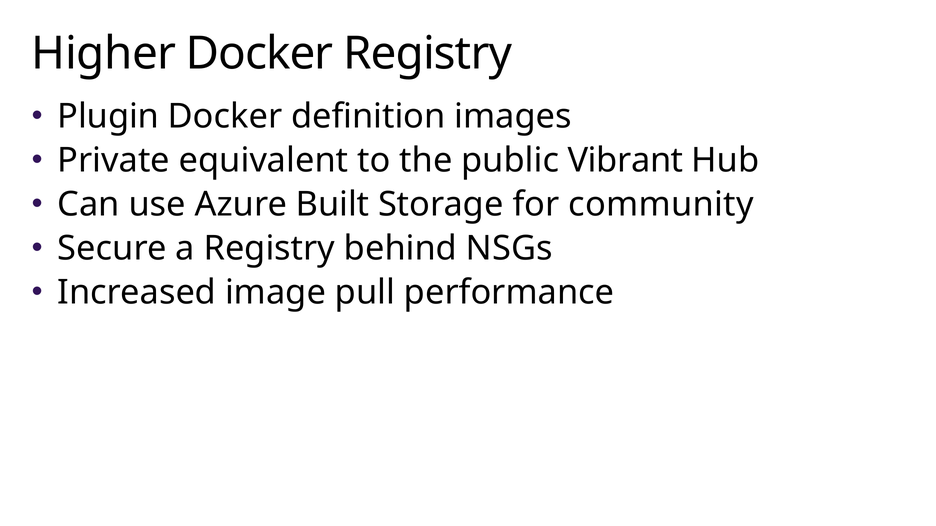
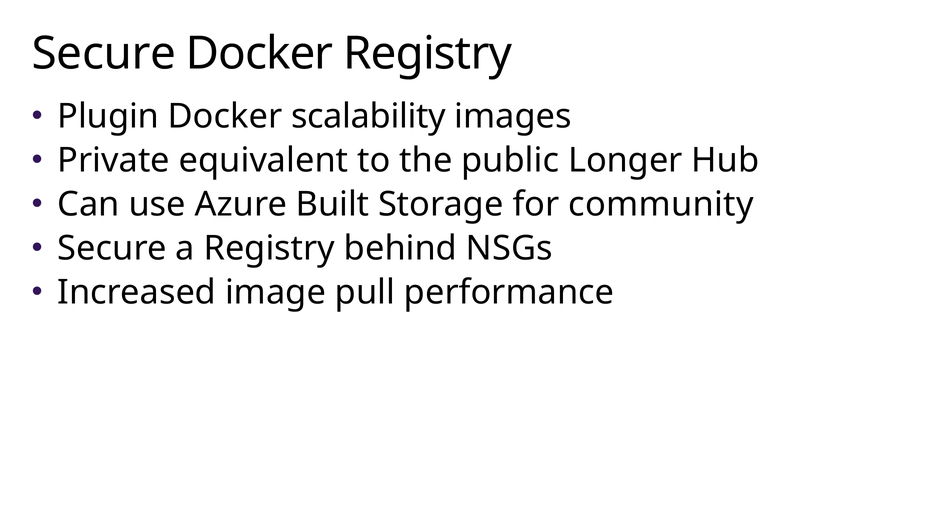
Higher: Higher -> Secure (104, 54)
definition: definition -> scalability (368, 117)
Vibrant: Vibrant -> Longer (625, 161)
